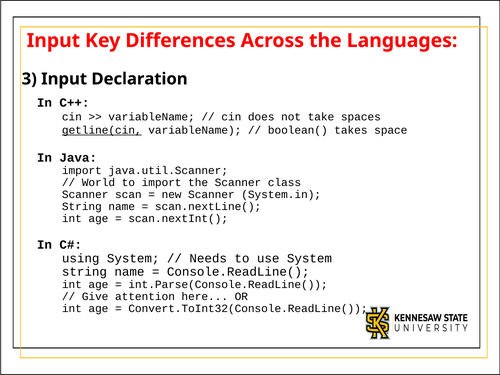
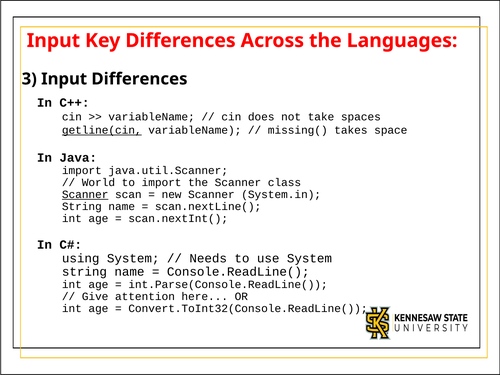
Input Declaration: Declaration -> Differences (139, 79)
boolean(: boolean( -> missing( (298, 130)
Scanner underline: none -> present (85, 195)
